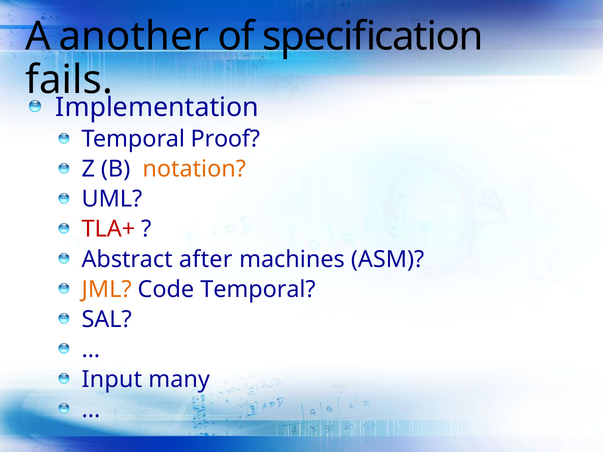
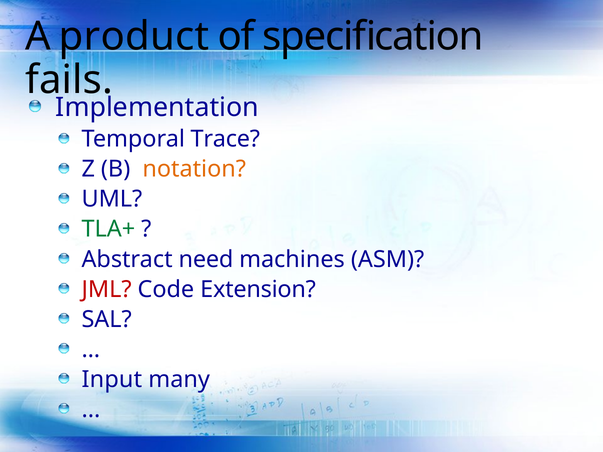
another: another -> product (134, 37)
Proof: Proof -> Trace (225, 139)
TLA+ colour: red -> green (108, 229)
after: after -> need (206, 259)
JML colour: orange -> red (107, 289)
Code Temporal: Temporal -> Extension (258, 289)
